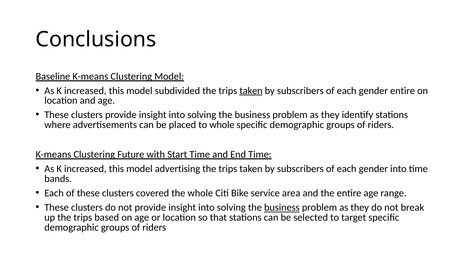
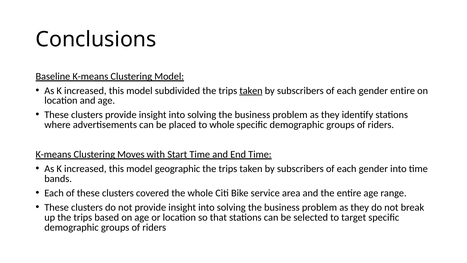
Future: Future -> Moves (131, 154)
advertising: advertising -> geographic (178, 169)
business underline: present -> none (282, 207)
